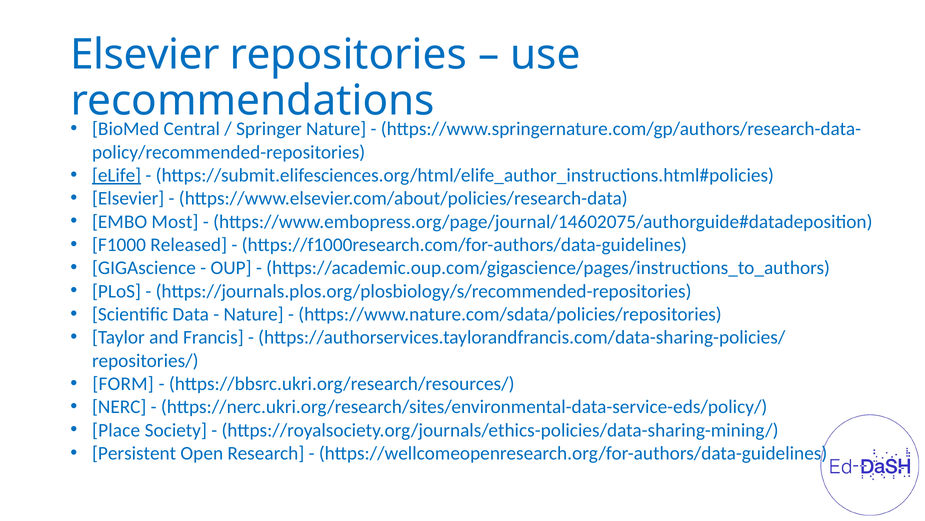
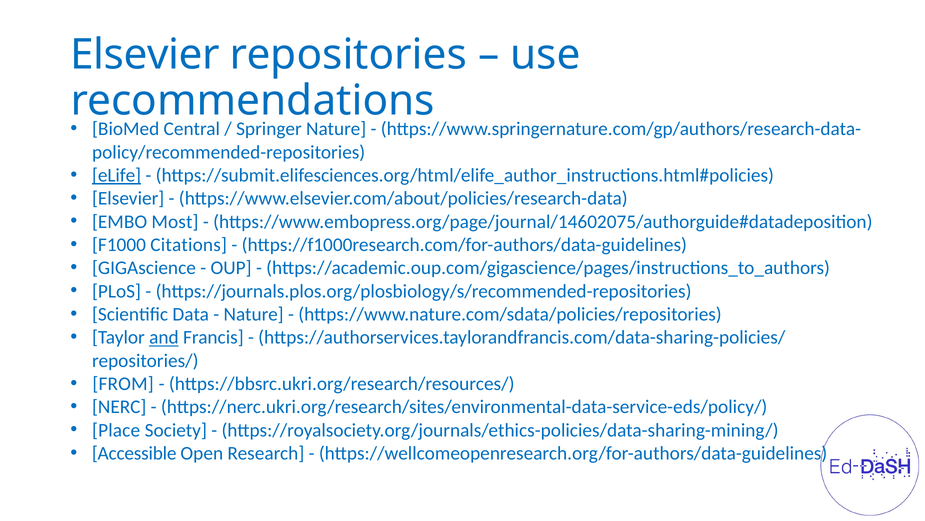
Released: Released -> Citations (189, 245)
and underline: none -> present (164, 337)
FORM: FORM -> FROM (123, 383)
Persistent: Persistent -> Accessible (134, 453)
